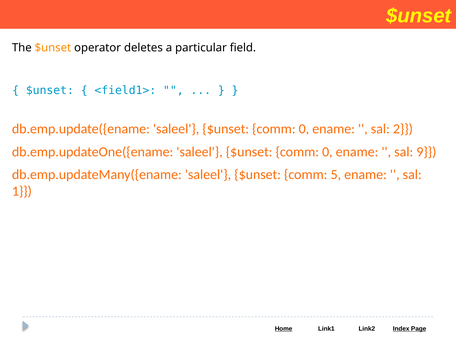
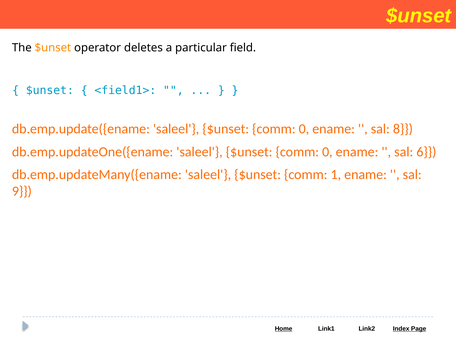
2: 2 -> 8 (403, 129)
9: 9 -> 6 (426, 152)
5: 5 -> 1 (336, 175)
1: 1 -> 9 (22, 191)
